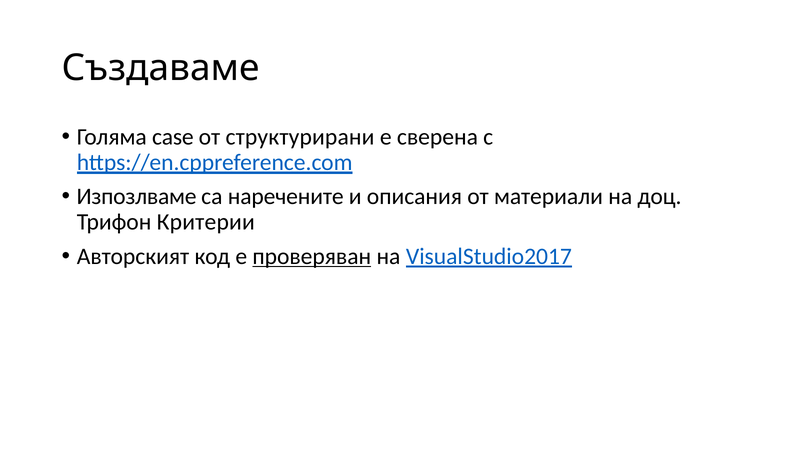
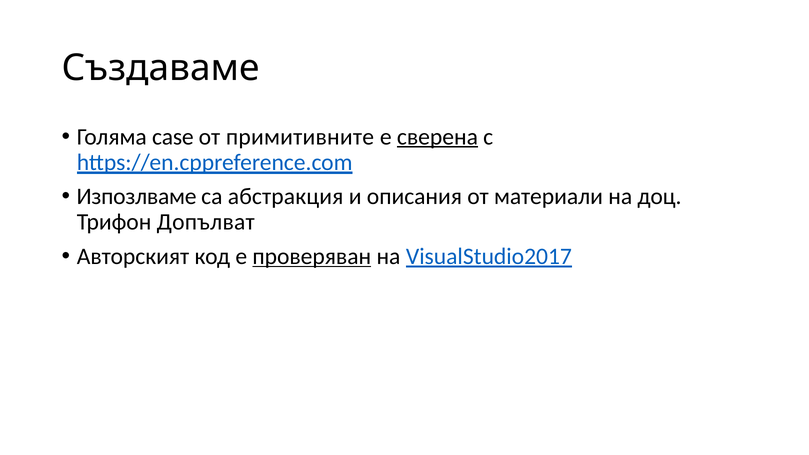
структурирани: структурирани -> примитивните (300, 137)
сверена underline: none -> present (437, 137)
наречените: наречените -> абстракция (286, 197)
Критерии: Критерии -> Допълват (206, 222)
